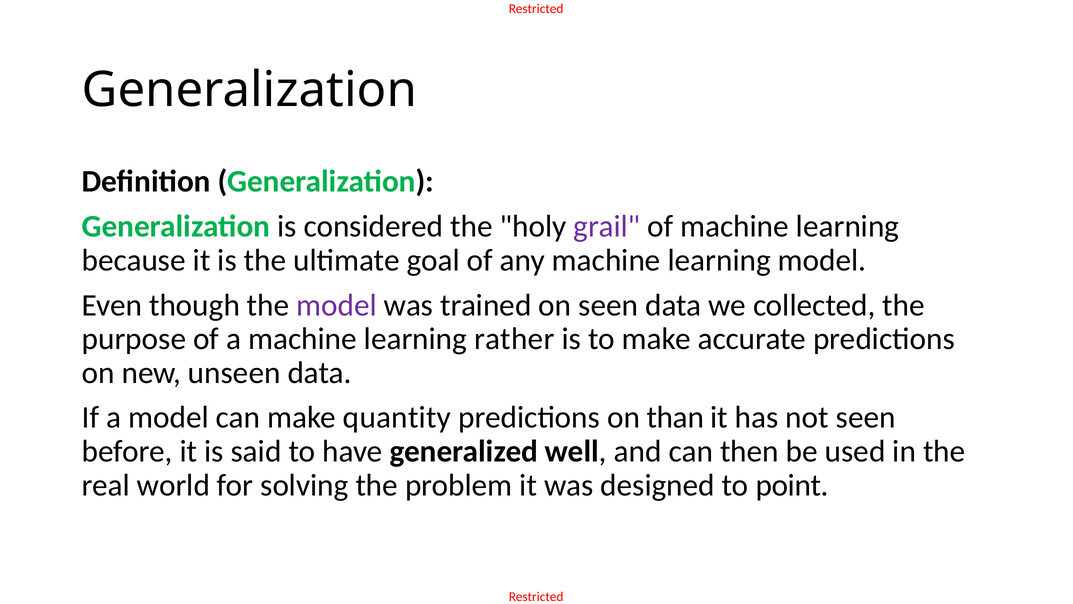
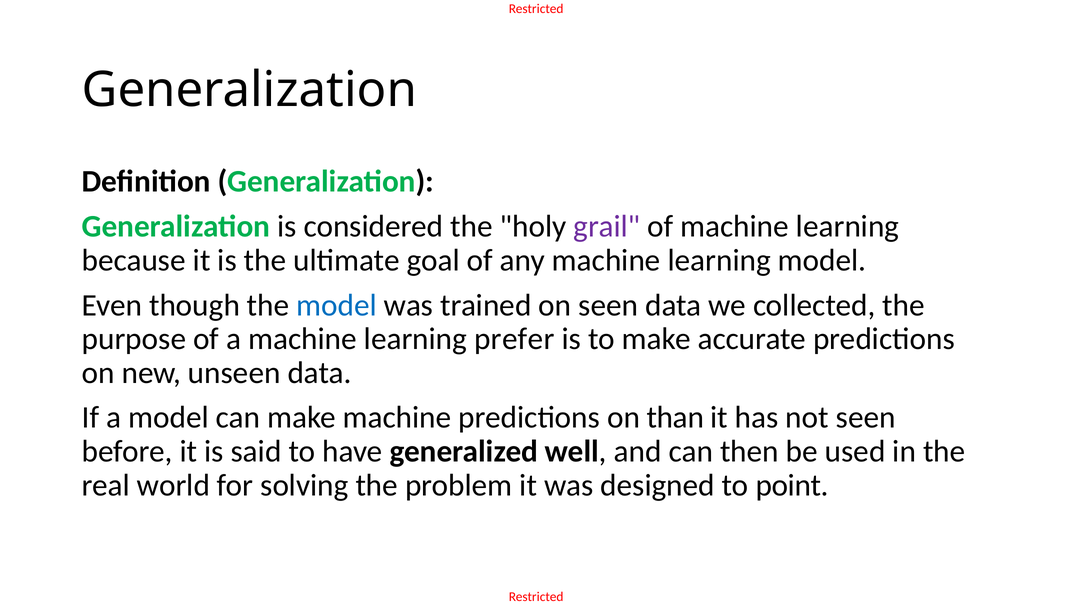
model colour: purple -> blue (337, 305)
rather: rather -> prefer (514, 339)
make quantity: quantity -> machine (397, 417)
